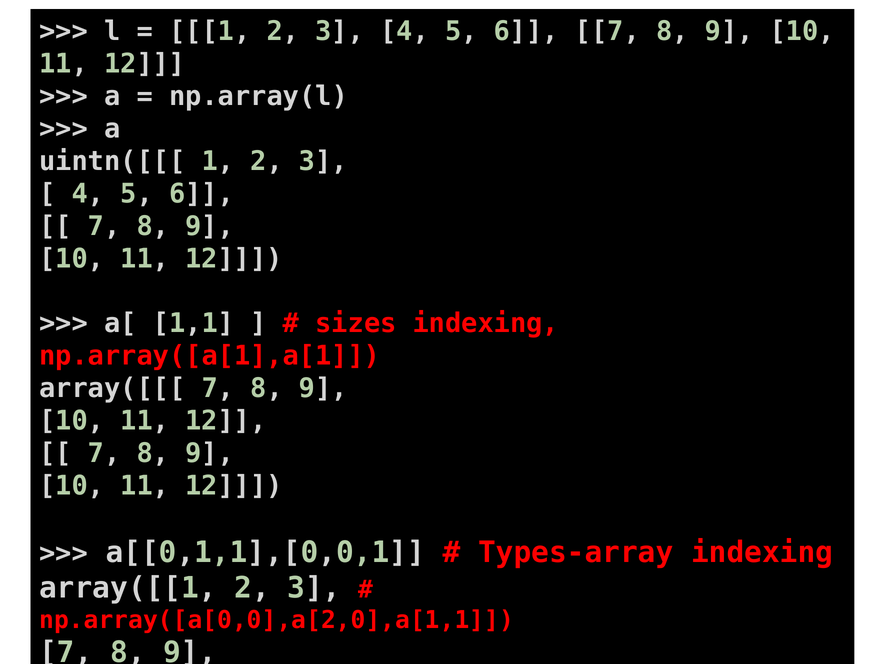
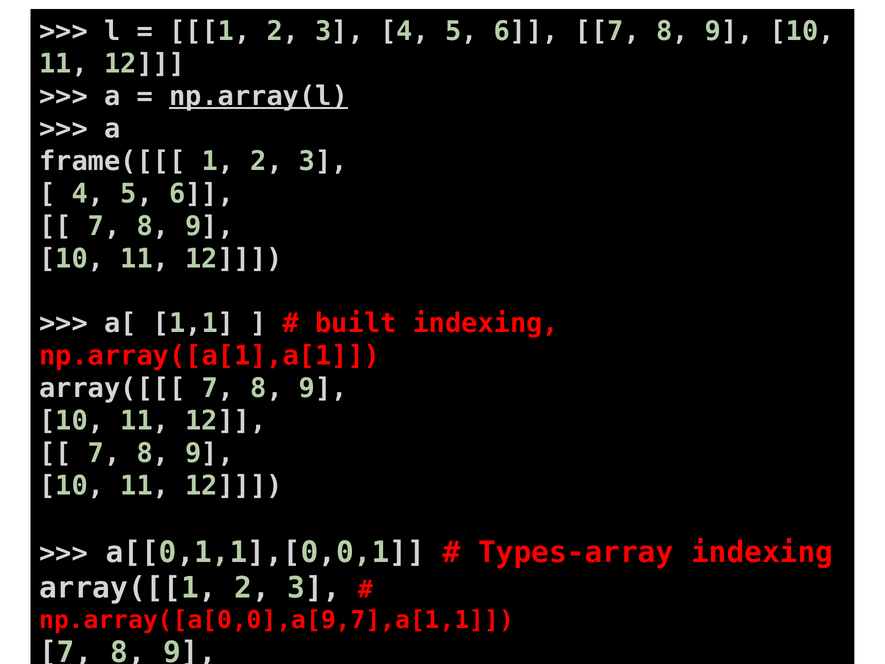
np.array(l underline: none -> present (258, 96)
uintn([[[: uintn([[[ -> frame([[[ (112, 161)
sizes: sizes -> built (356, 323)
np.array([a[0,0],a[2,0],a[1,1: np.array([a[0,0],a[2,0],a[1,1 -> np.array([a[0,0],a[9,7],a[1,1 (277, 620)
